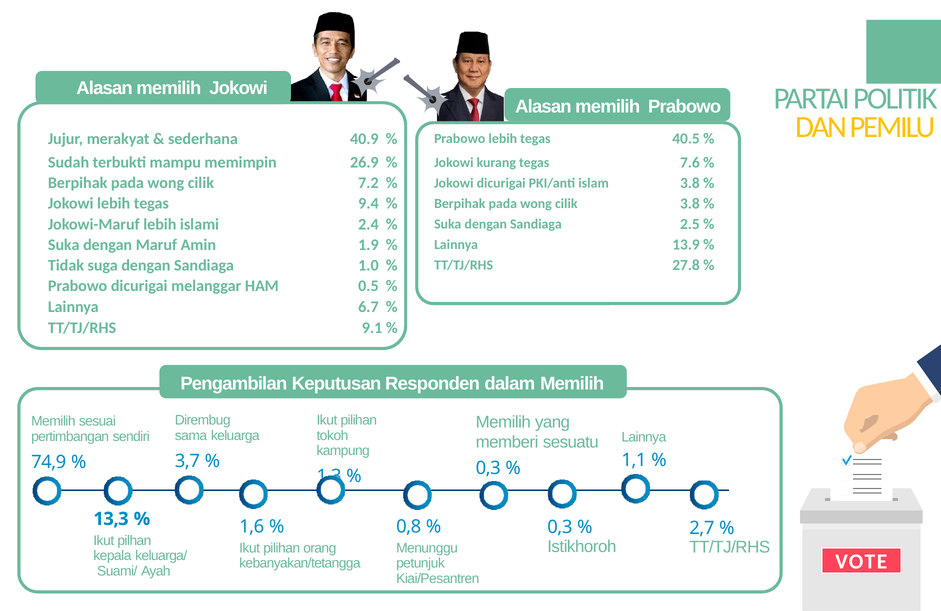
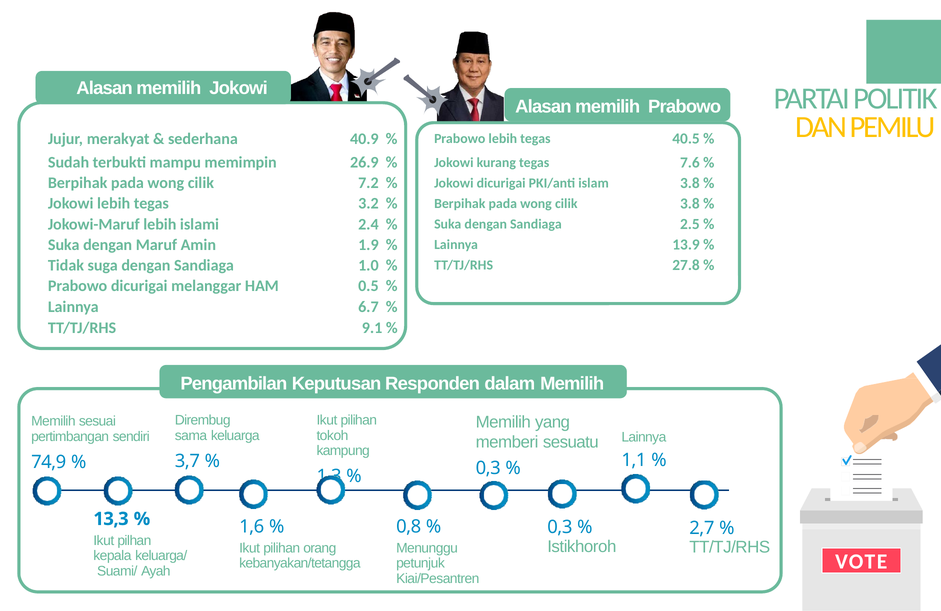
9.4: 9.4 -> 3.2 (368, 203)
